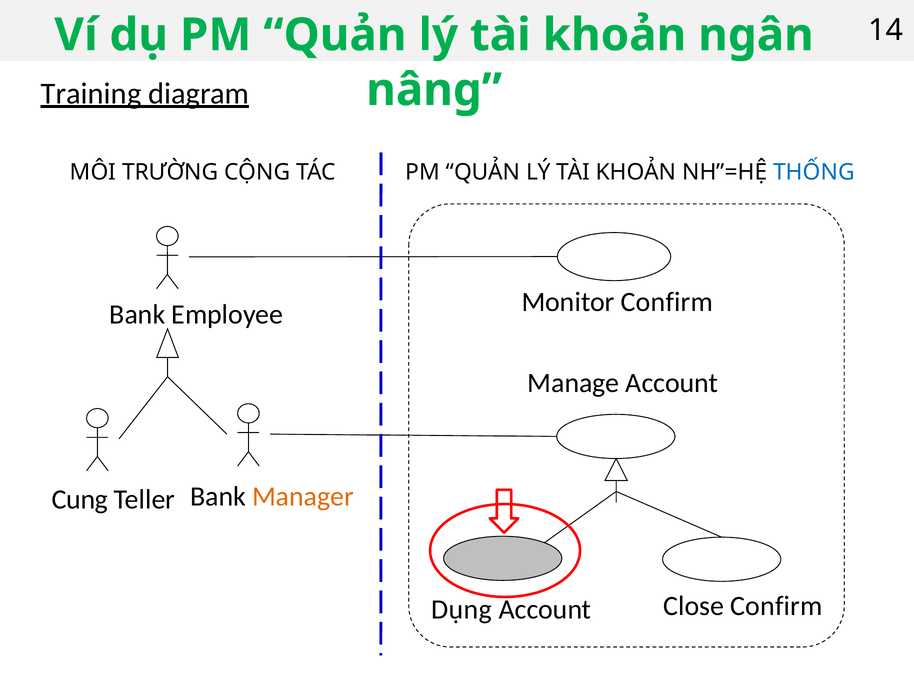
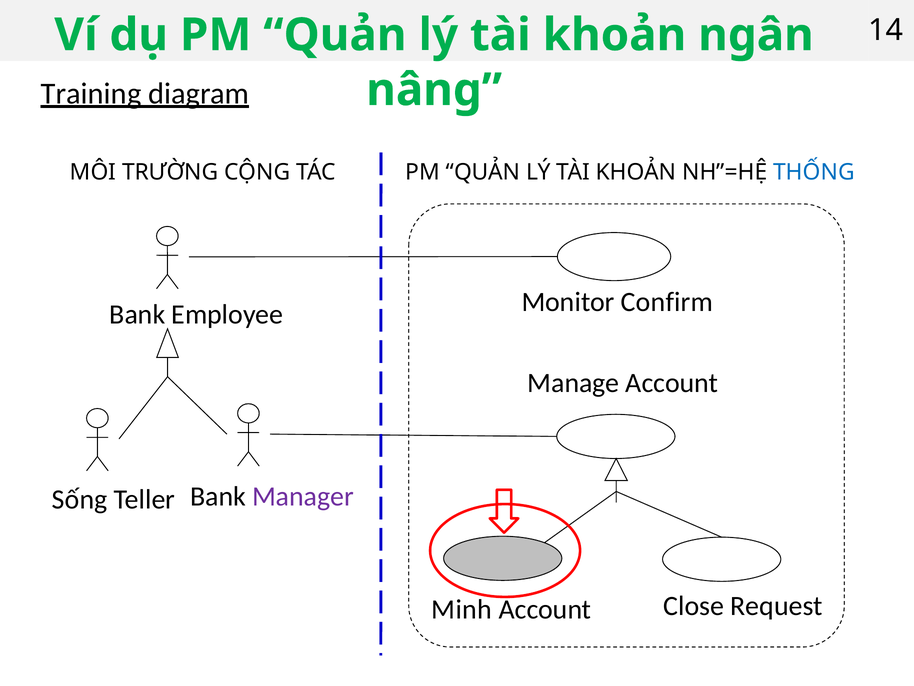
Cung: Cung -> Sống (80, 499)
Manager colour: orange -> purple (303, 496)
Dụng: Dụng -> Minh (462, 609)
Close Confirm: Confirm -> Request (777, 605)
